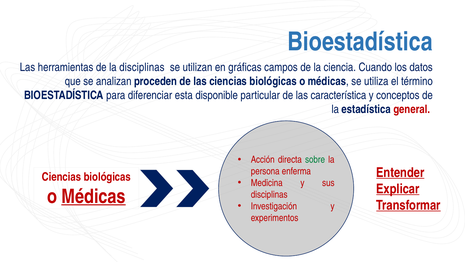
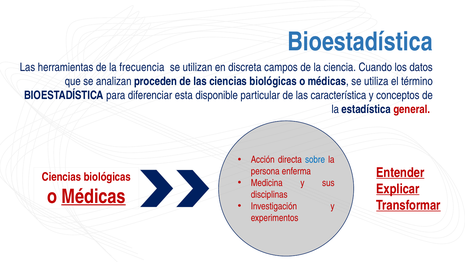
la disciplinas: disciplinas -> frecuencia (142, 67)
gráficas: gráficas -> discreta (245, 67)
sobre colour: green -> blue (315, 159)
